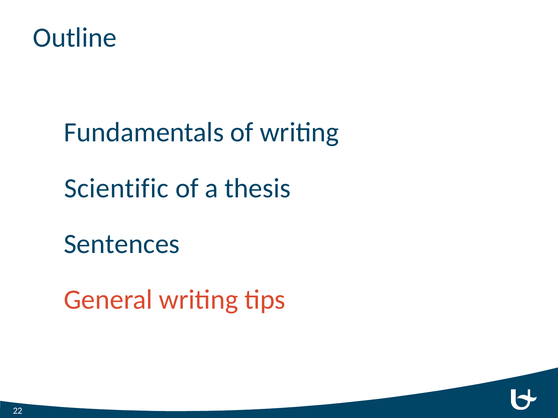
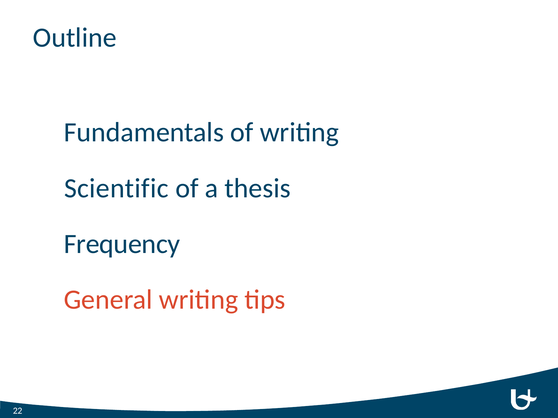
Sentences: Sentences -> Frequency (122, 244)
